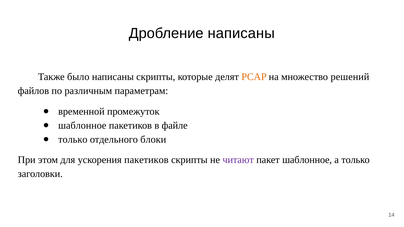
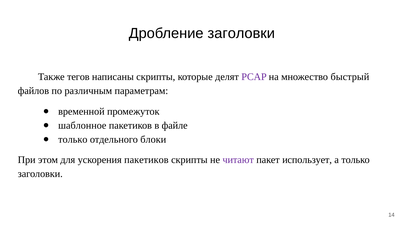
Дробление написаны: написаны -> заголовки (241, 33)
было: было -> тегов (78, 77)
PCAP colour: orange -> purple (254, 77)
решений: решений -> быстрый (350, 77)
пакет шаблонное: шаблонное -> использует (307, 160)
